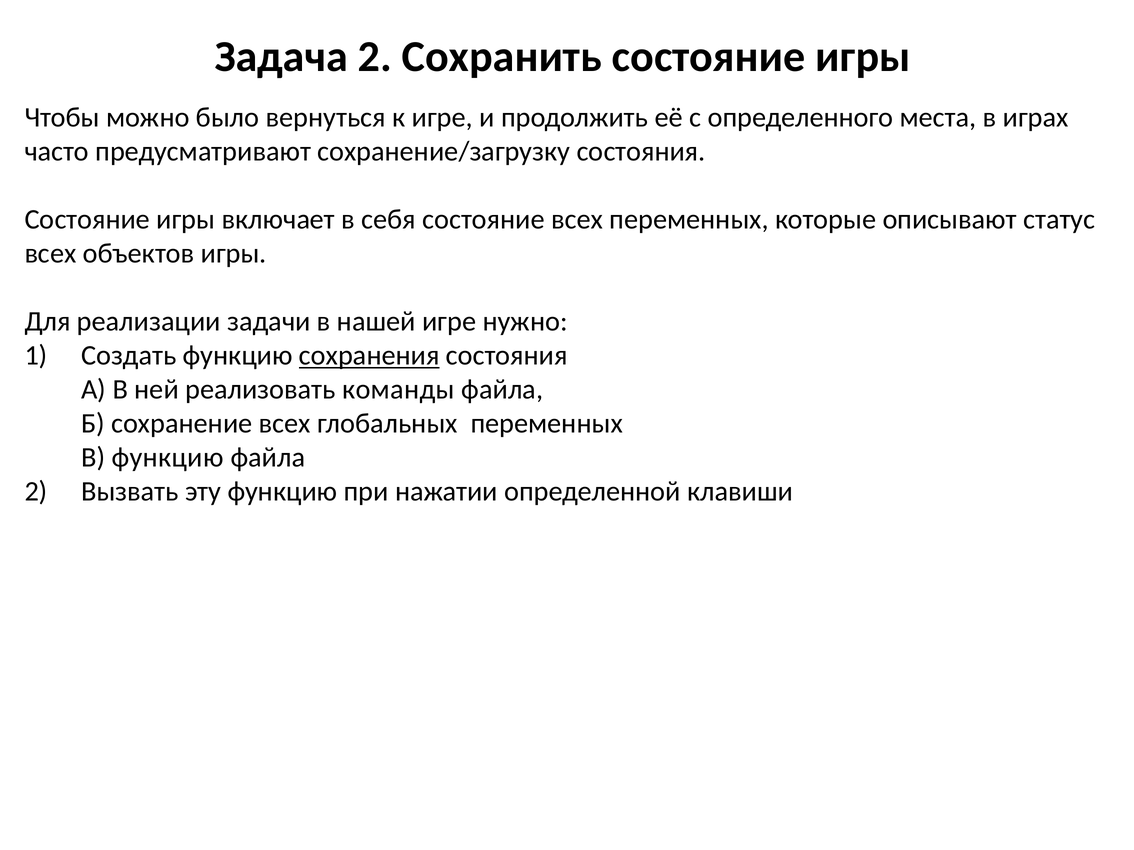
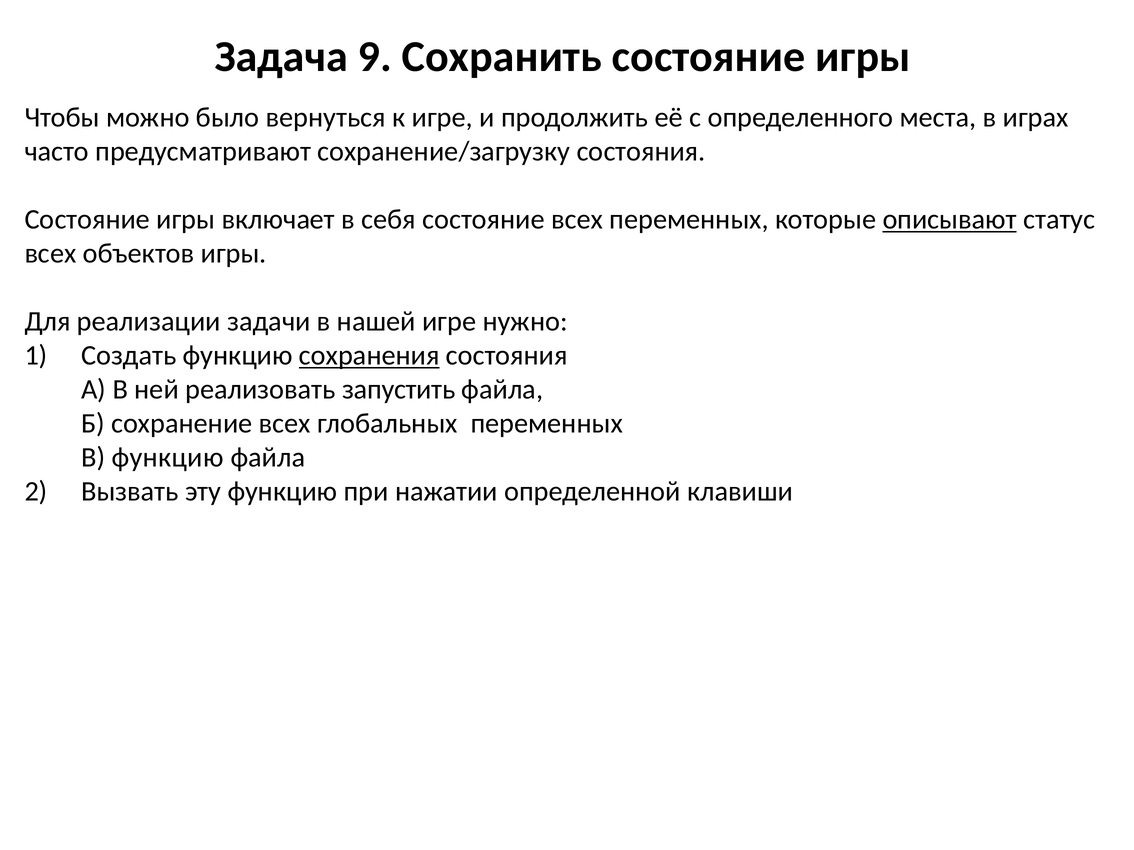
Задача 2: 2 -> 9 (375, 57)
описывают underline: none -> present (950, 220)
команды: команды -> запустить (399, 390)
